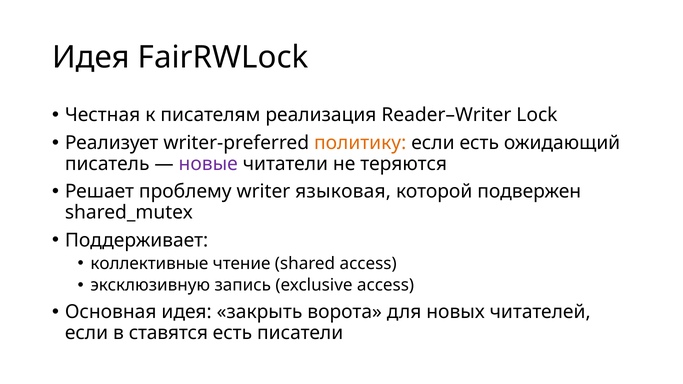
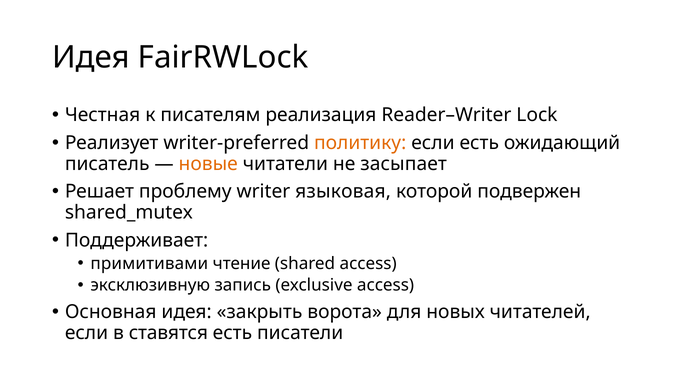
новые colour: purple -> orange (208, 164)
теряются: теряются -> засыпает (404, 164)
коллективные: коллективные -> примитивами (149, 263)
